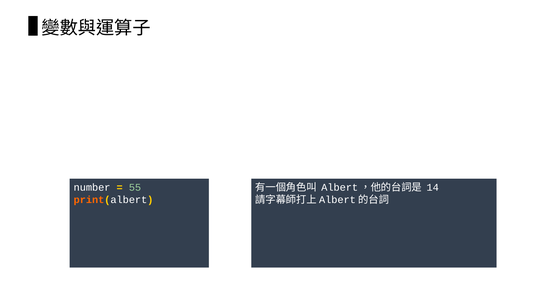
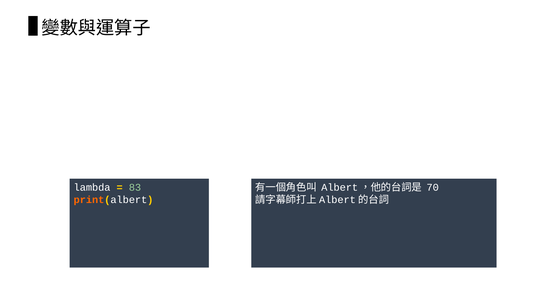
14: 14 -> 70 (433, 187)
number: number -> lambda (92, 187)
55: 55 -> 83 (135, 187)
